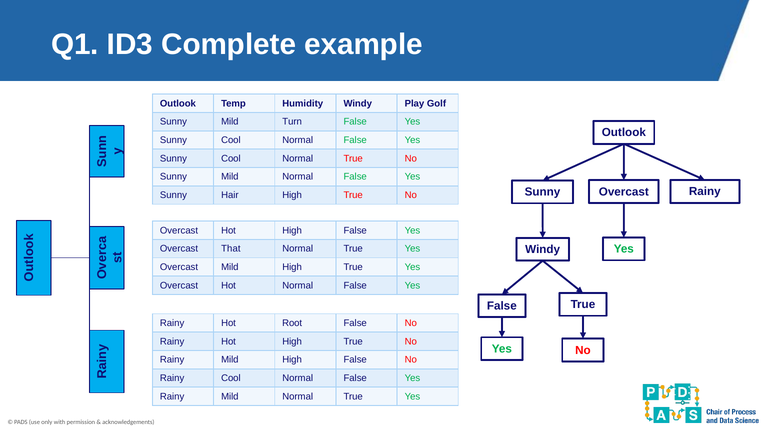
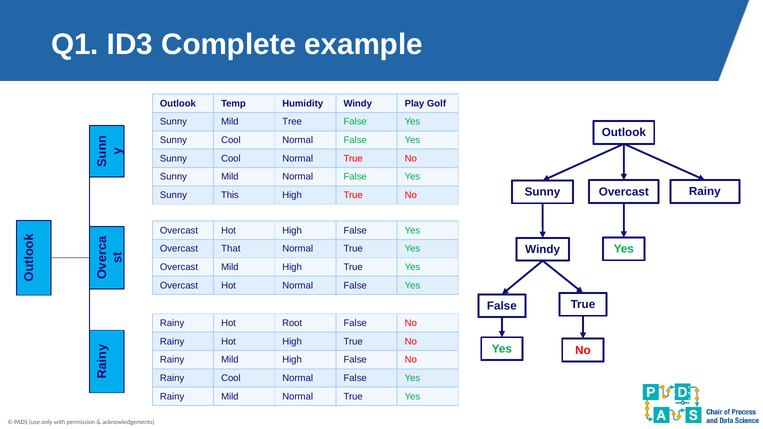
Turn: Turn -> Tree (292, 122)
Hair: Hair -> This (230, 195)
